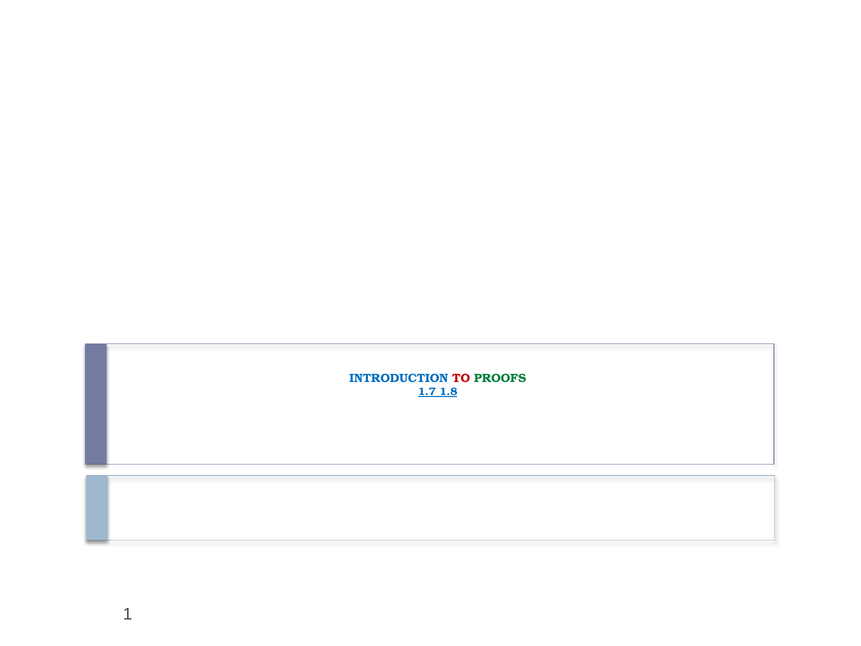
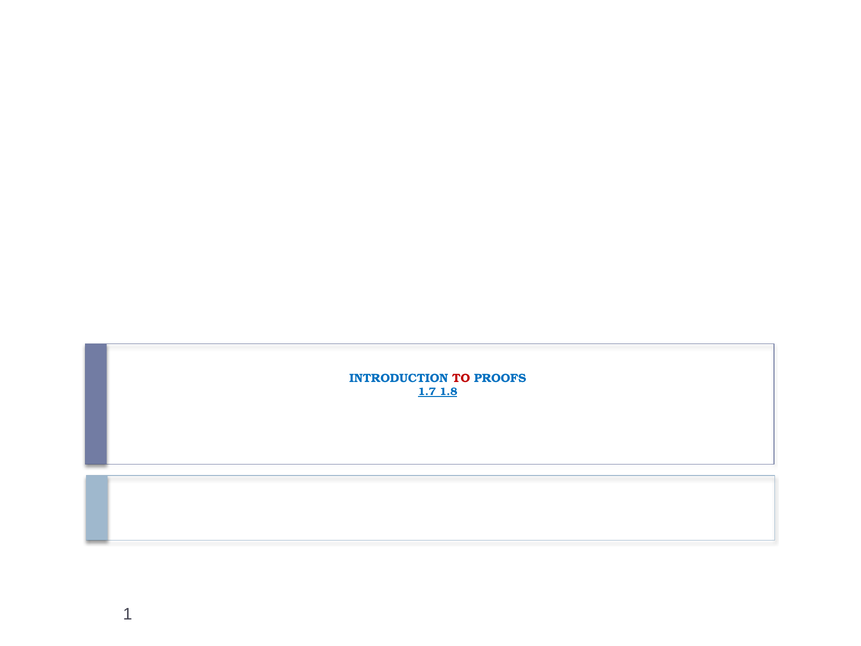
PROOFS colour: green -> blue (500, 378)
